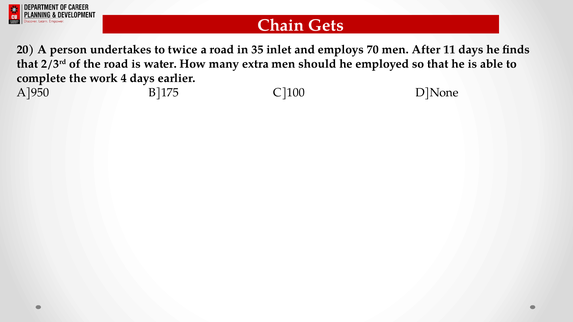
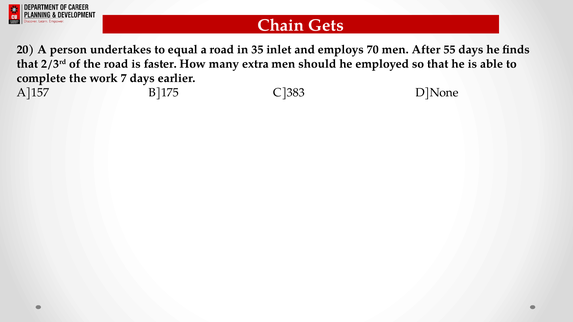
twice: twice -> equal (183, 50)
11: 11 -> 55 (449, 50)
water: water -> faster (160, 64)
4: 4 -> 7 (124, 78)
A]950: A]950 -> A]157 (33, 93)
C]100: C]100 -> C]383 (289, 93)
